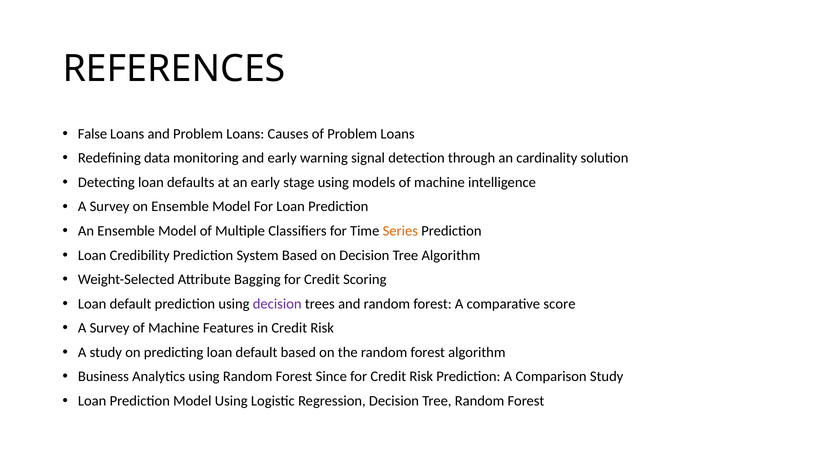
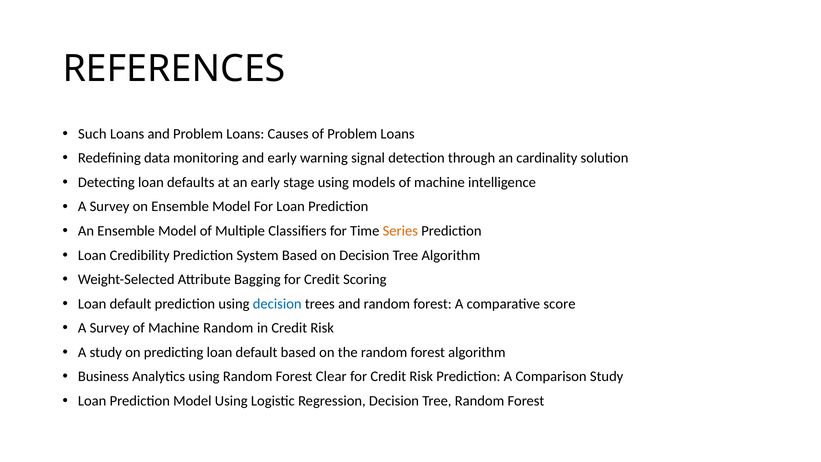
False: False -> Such (92, 134)
decision colour: purple -> blue (277, 304)
Machine Features: Features -> Random (228, 328)
Since: Since -> Clear (331, 376)
